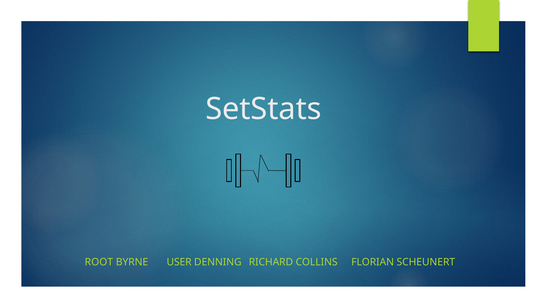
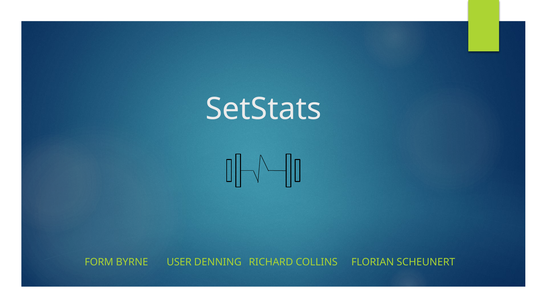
ROOT: ROOT -> FORM (99, 262)
